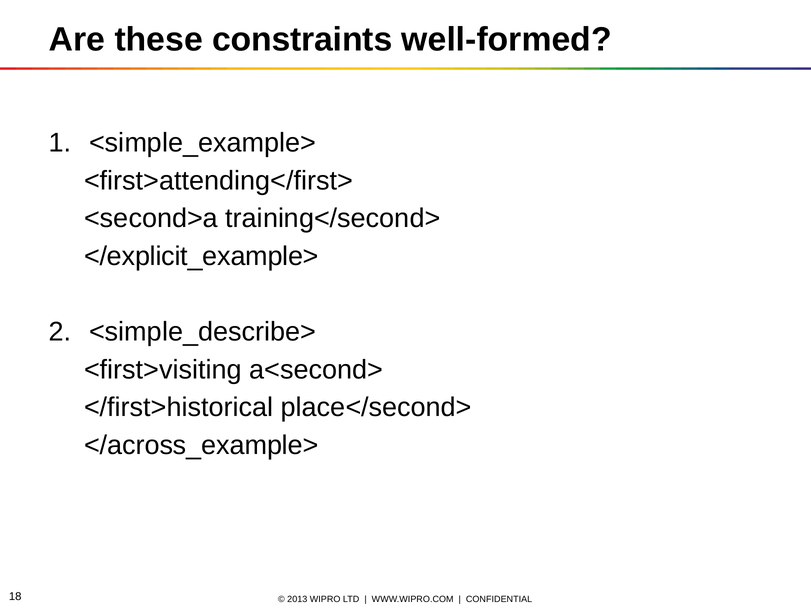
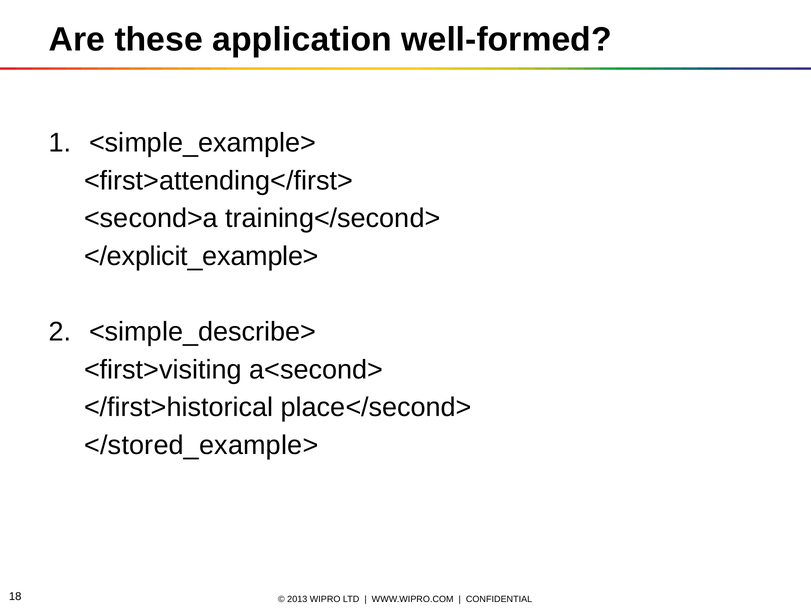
constraints: constraints -> application (302, 39)
</across_example>: </across_example> -> </stored_example> (201, 446)
